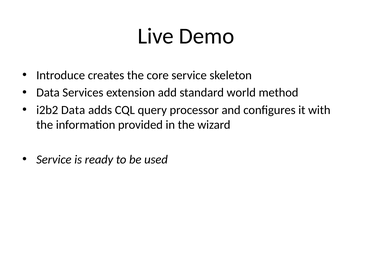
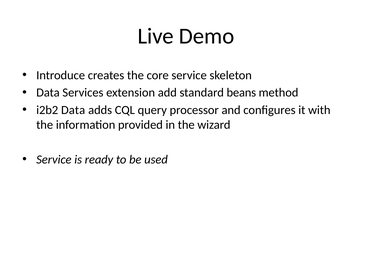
world: world -> beans (241, 93)
